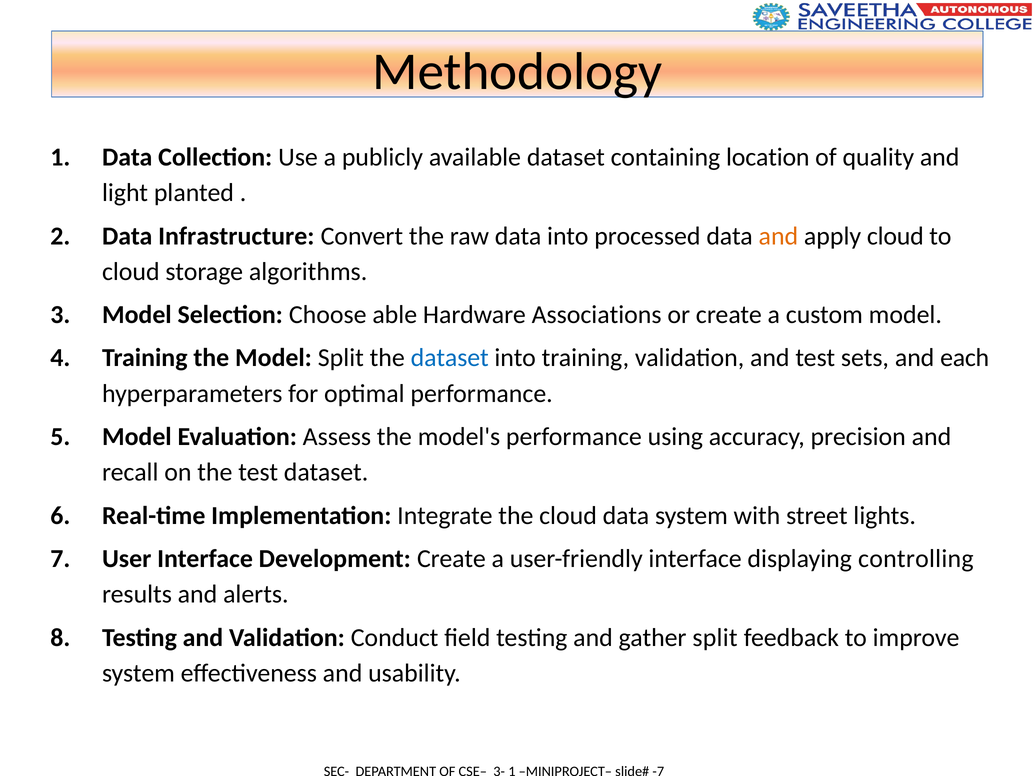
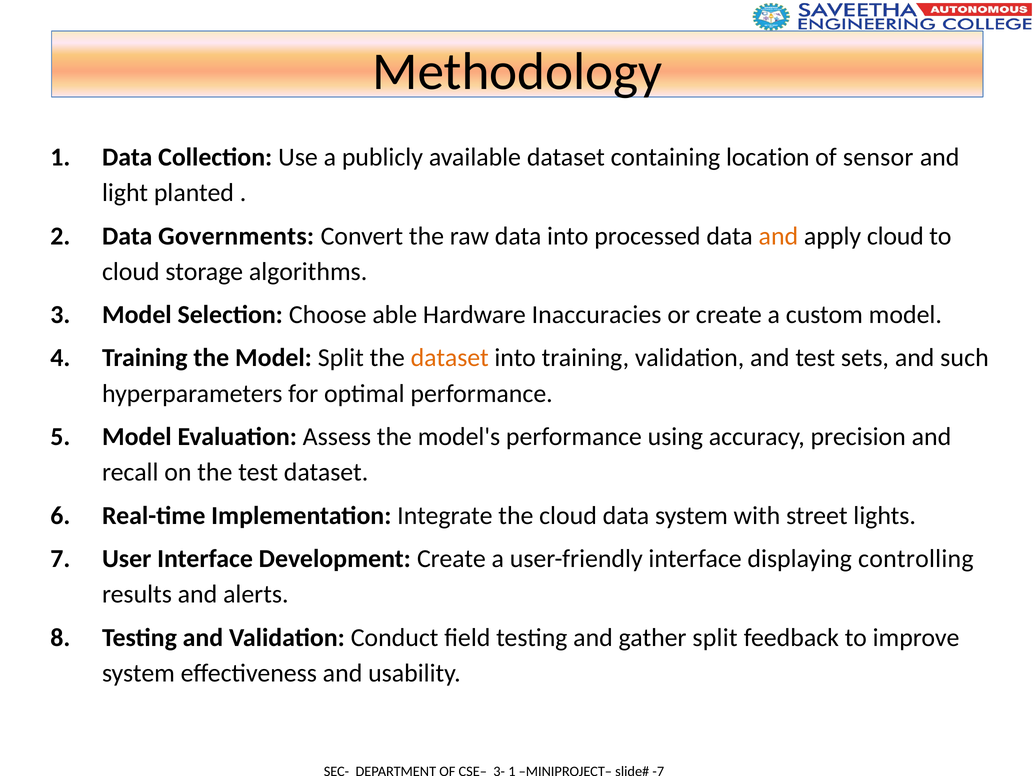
quality: quality -> sensor (878, 157)
Infrastructure: Infrastructure -> Governments (236, 236)
Associations: Associations -> Inaccuracies (597, 315)
dataset colour: blue -> orange (450, 358)
each: each -> such (964, 358)
